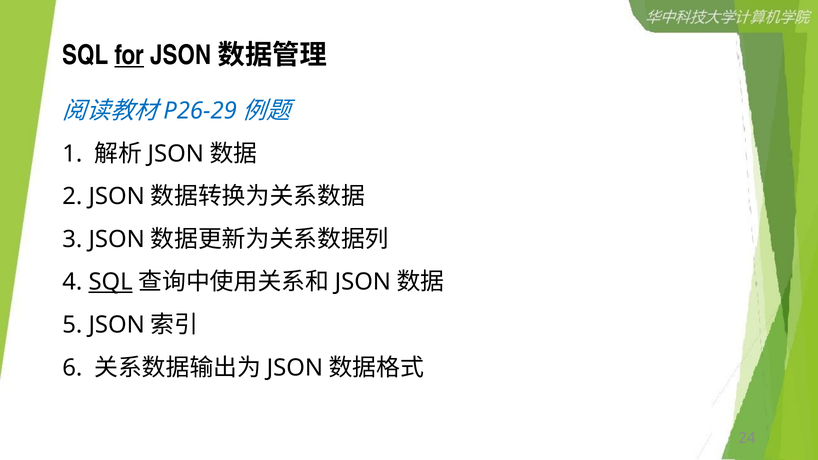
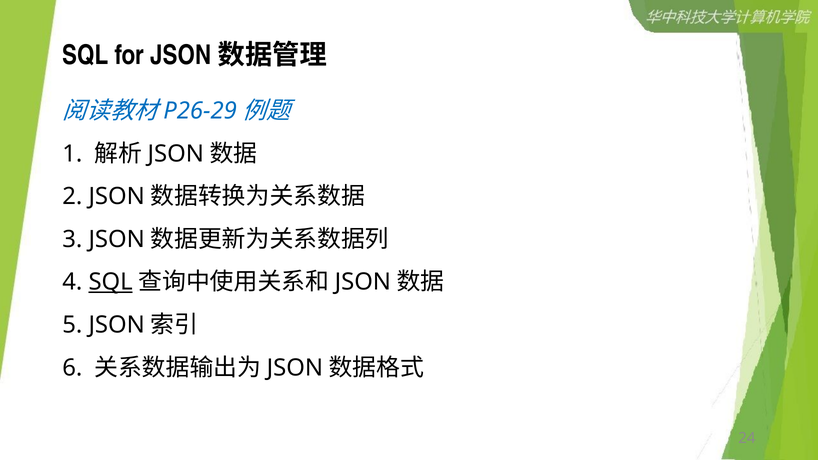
for underline: present -> none (129, 55)
